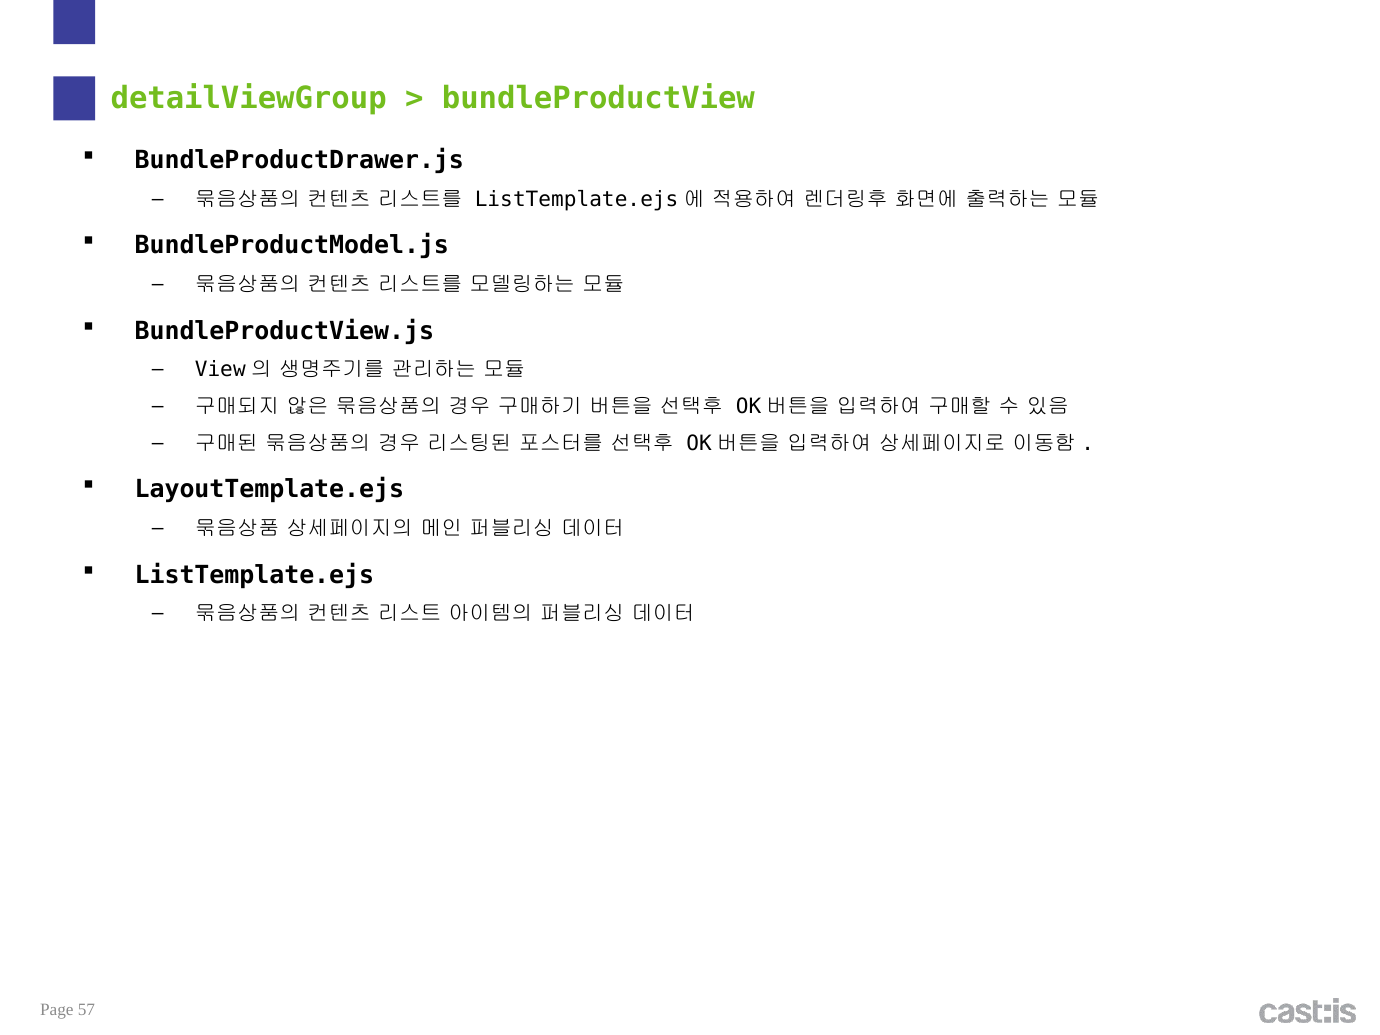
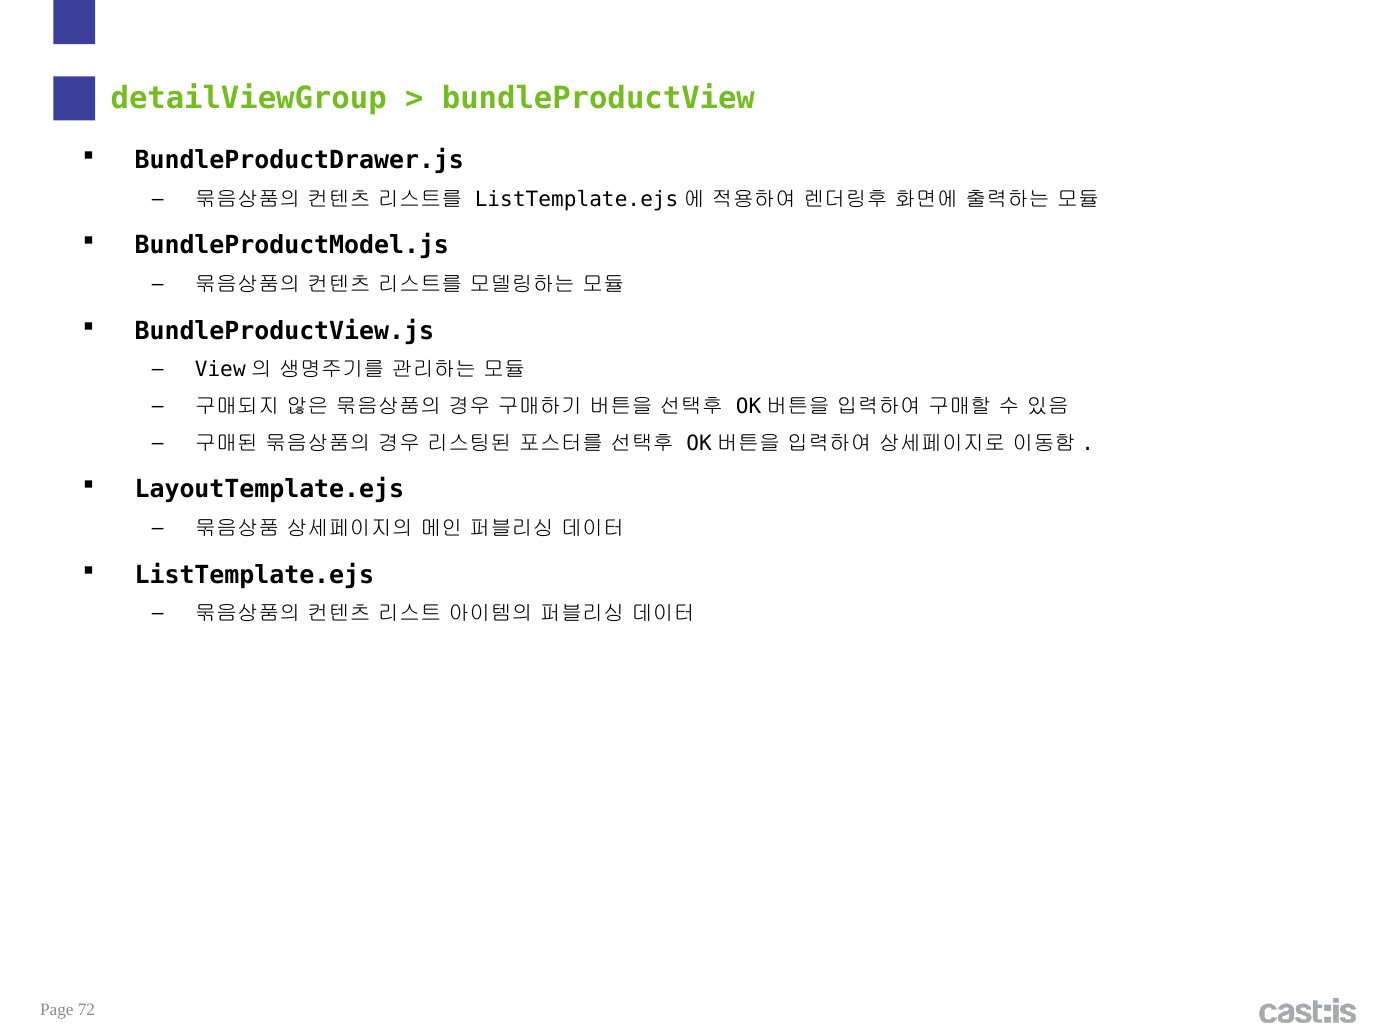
57: 57 -> 72 (86, 1010)
